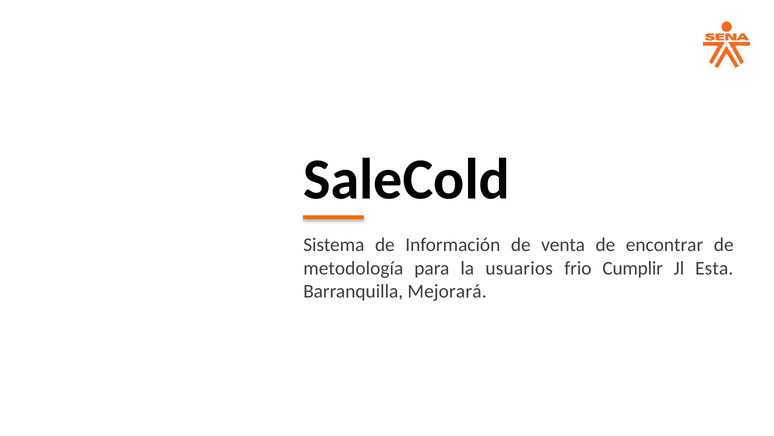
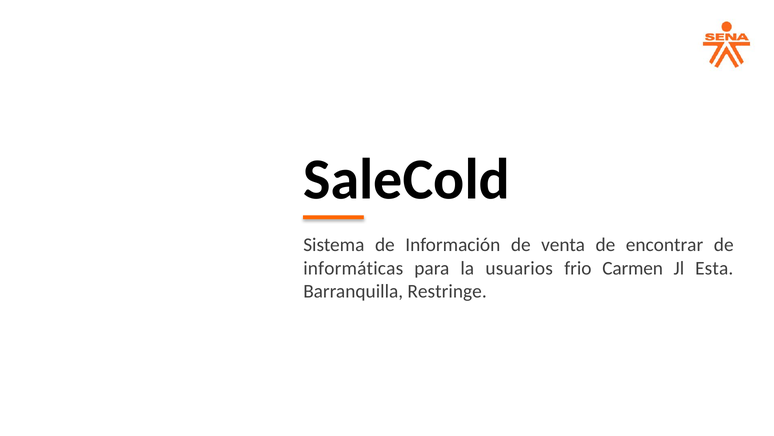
metodología: metodología -> informáticas (353, 268)
Cumplir: Cumplir -> Carmen (633, 268)
Mejorará: Mejorará -> Restringe (447, 291)
